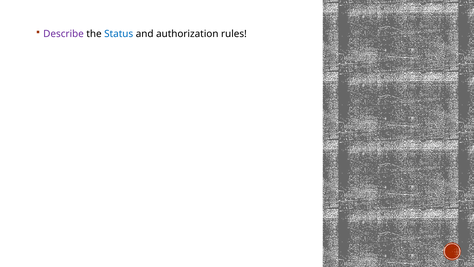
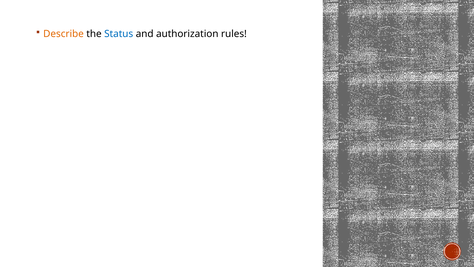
Describe colour: purple -> orange (64, 34)
